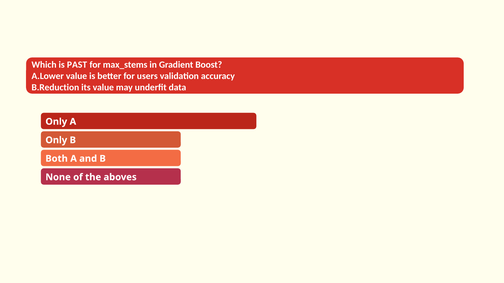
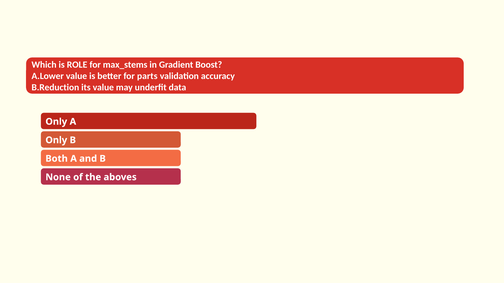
PAST: PAST -> ROLE (77, 65)
users: users -> parts (147, 76)
